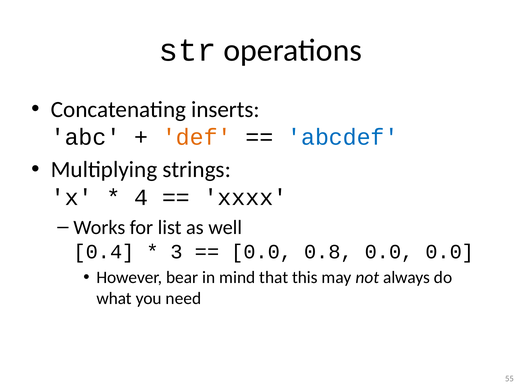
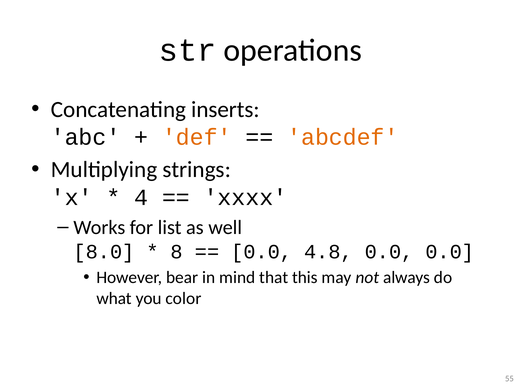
abcdef colour: blue -> orange (343, 137)
0.4: 0.4 -> 8.0 (104, 252)
3: 3 -> 8 (177, 252)
0.8: 0.8 -> 4.8 (328, 252)
need: need -> color (184, 298)
